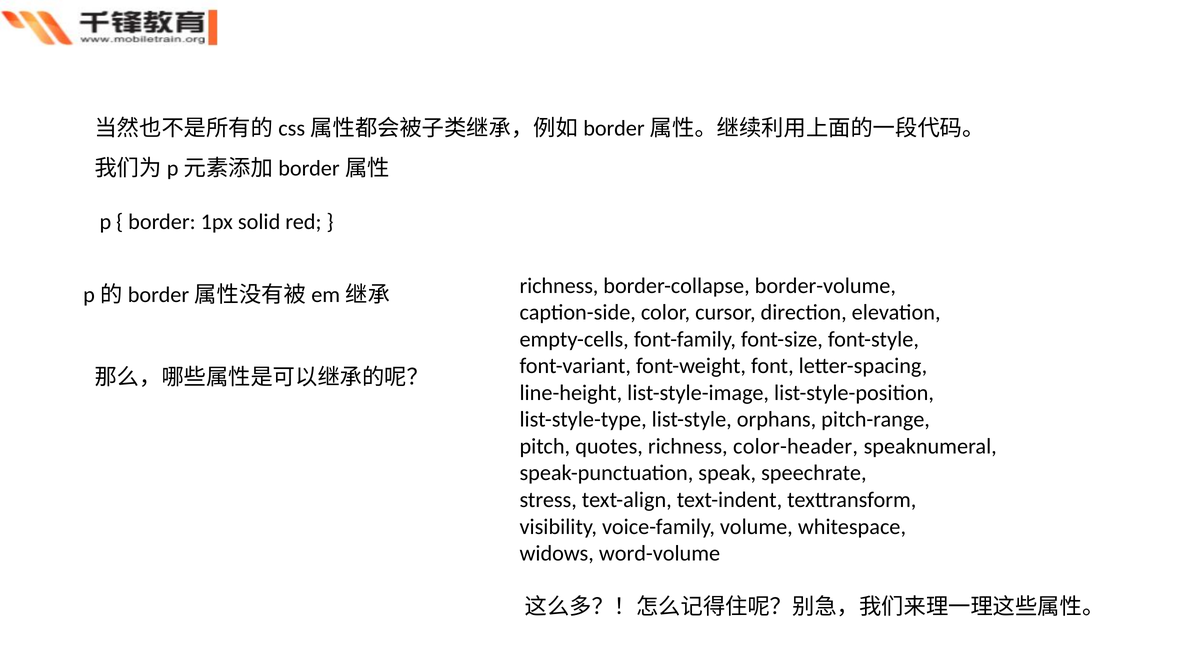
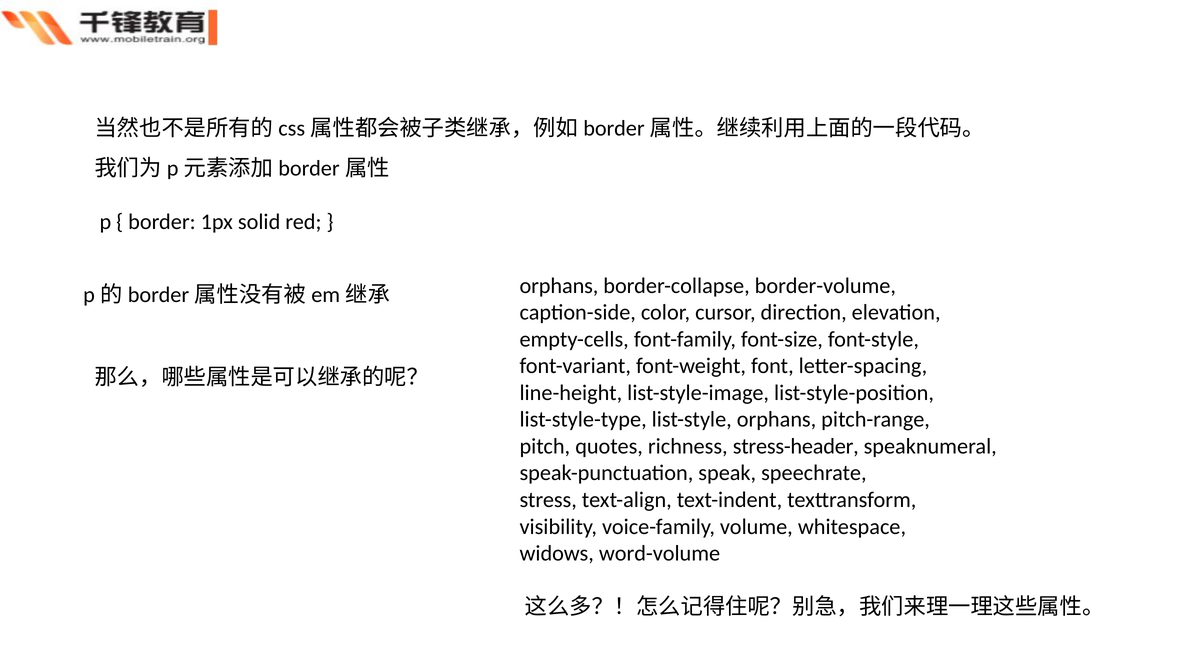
richness: richness -> orphans (559, 286)
color-header: color-header -> stress-header (796, 446)
